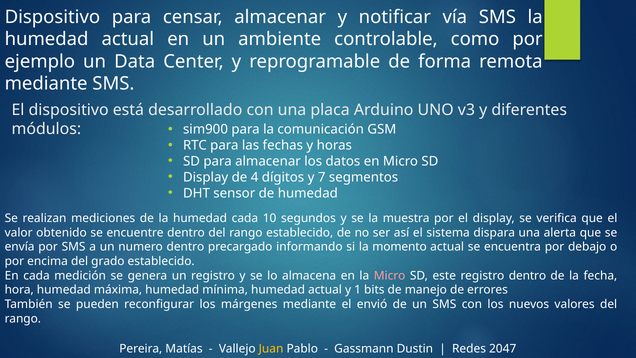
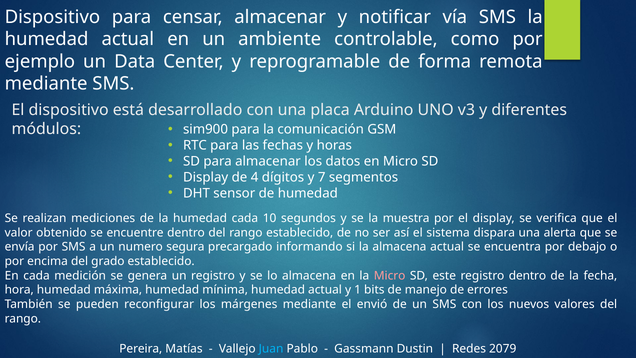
numero dentro: dentro -> segura (185, 247)
la momento: momento -> almacena (399, 247)
Juan colour: yellow -> light blue (271, 349)
2047: 2047 -> 2079 (503, 349)
